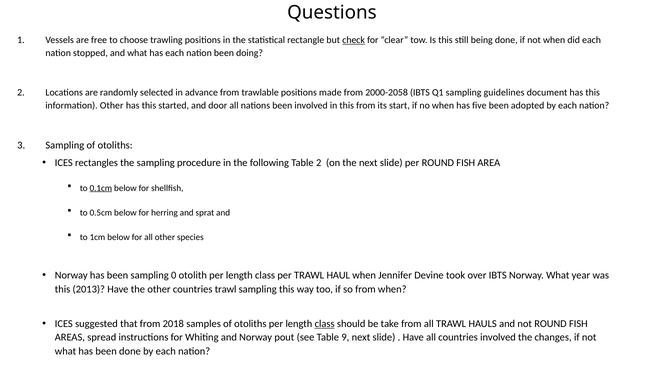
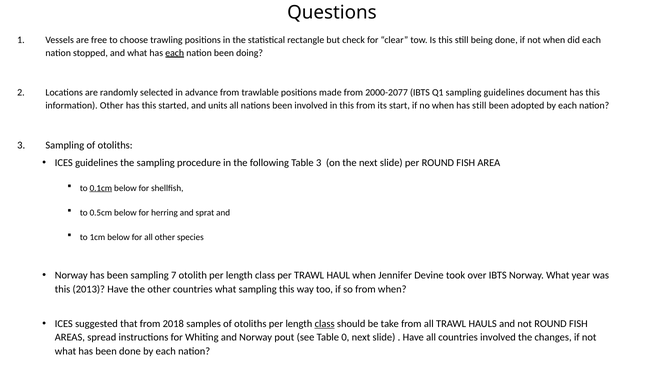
check underline: present -> none (354, 40)
each underline: none -> present (175, 53)
2000-2058: 2000-2058 -> 2000-2077 (387, 93)
door: door -> units (218, 105)
has five: five -> still (479, 105)
ICES rectangles: rectangles -> guidelines (96, 163)
Table 2: 2 -> 3 (319, 163)
0: 0 -> 7 (174, 276)
countries trawl: trawl -> what (226, 289)
9: 9 -> 0 (345, 338)
